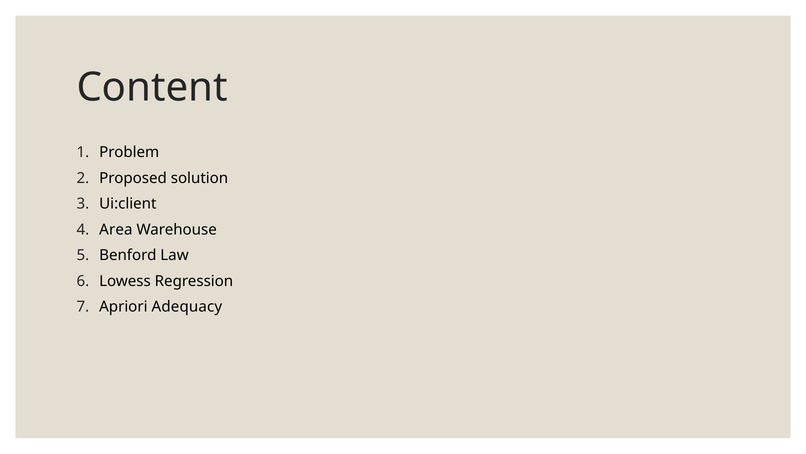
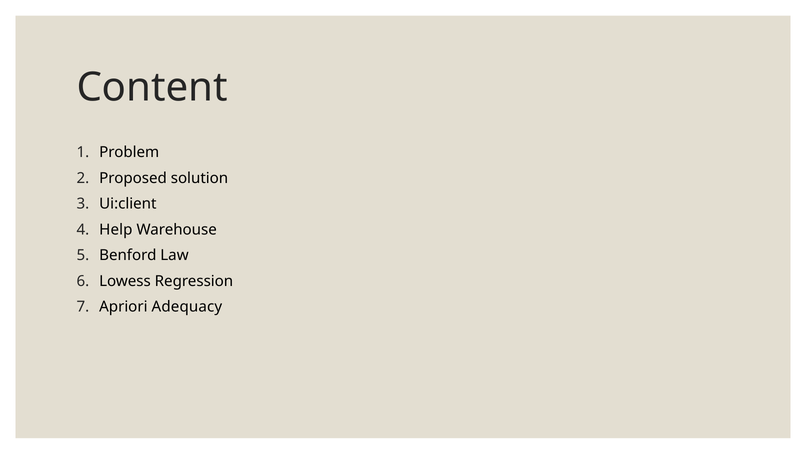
Area: Area -> Help (116, 229)
